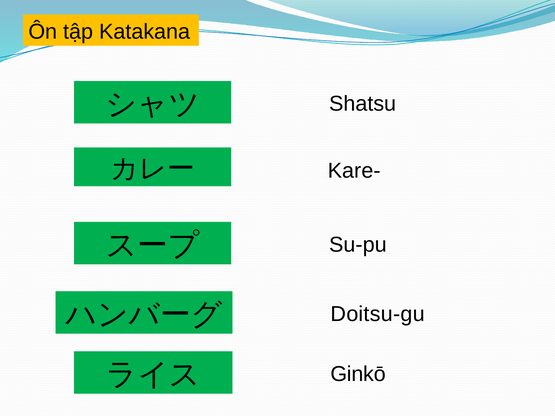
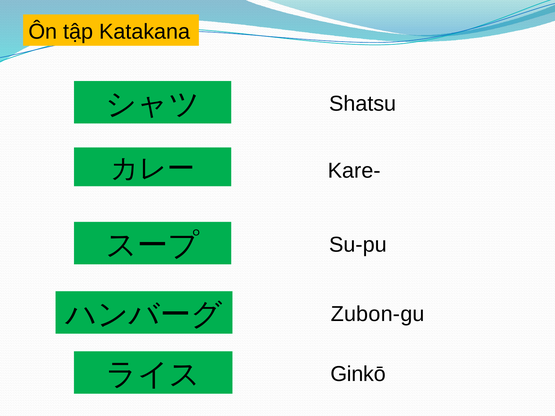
Doitsu-gu: Doitsu-gu -> Zubon-gu (378, 314)
